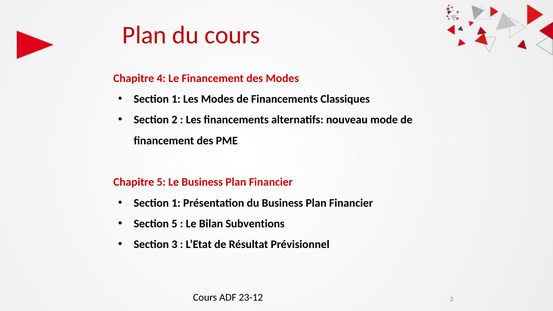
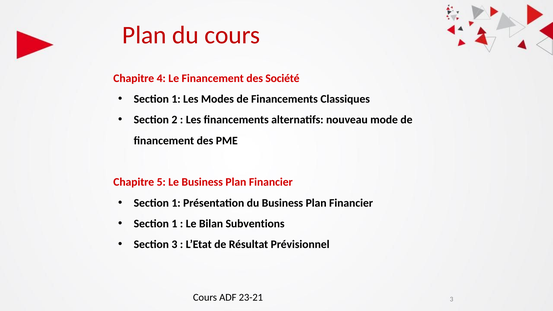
des Modes: Modes -> Société (282, 78)
5: 5 -> 1 (174, 224)
23-12: 23-12 -> 23-21 (251, 297)
